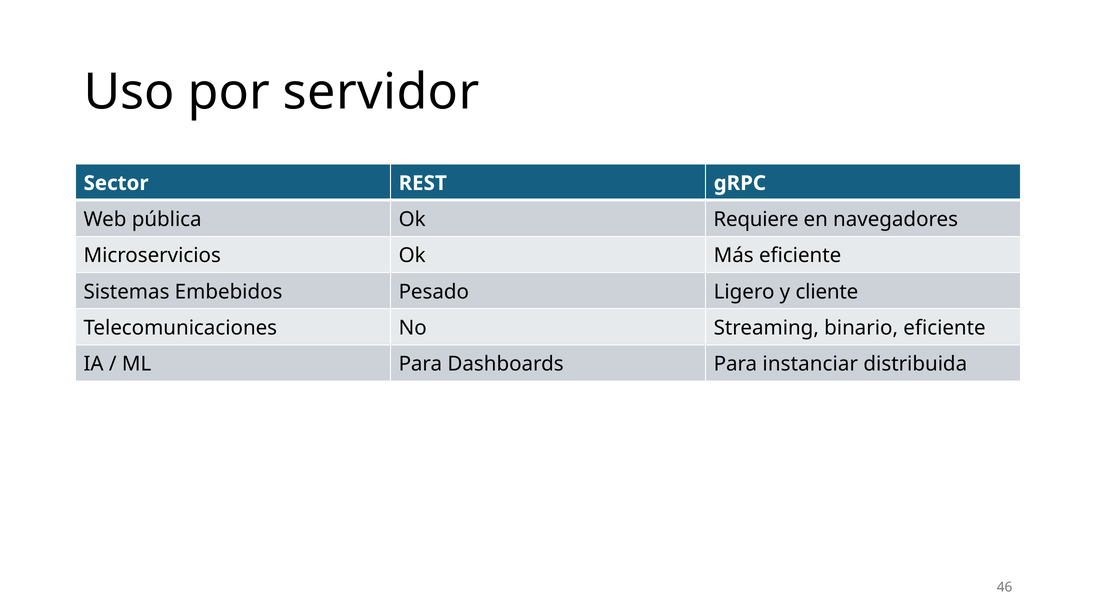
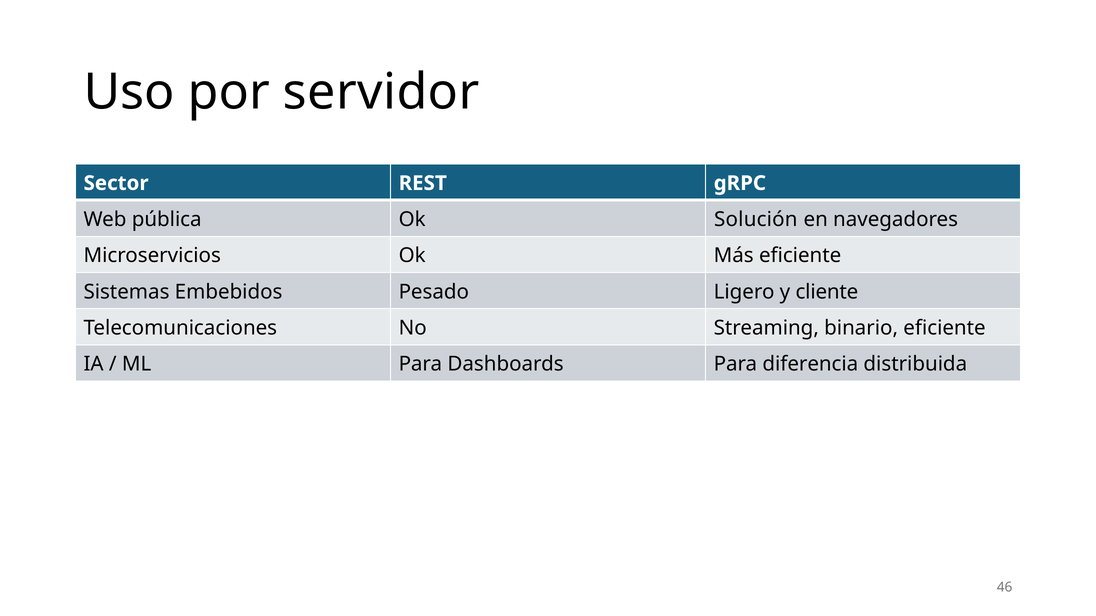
Requiere: Requiere -> Solución (756, 220)
instanciar: instanciar -> diferencia (810, 364)
